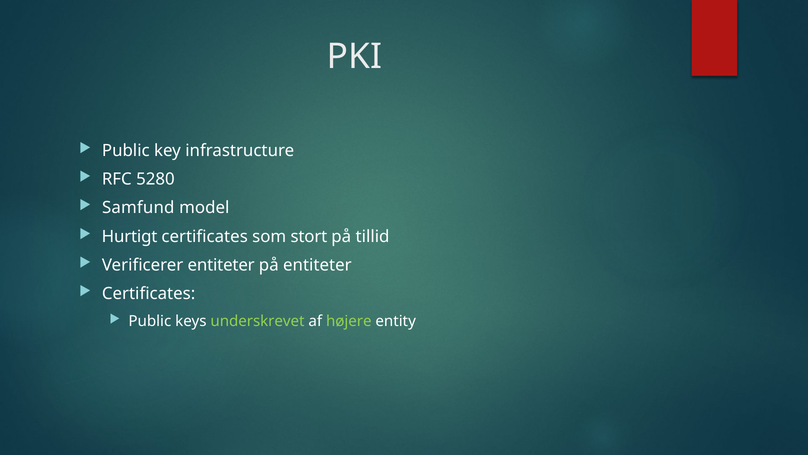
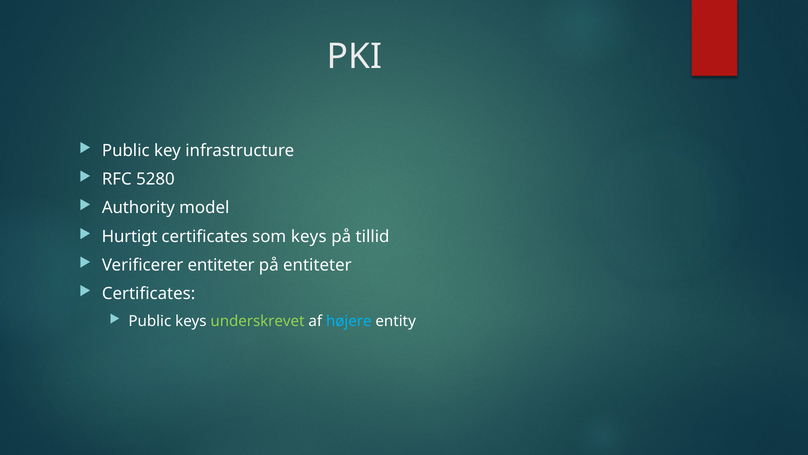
Samfund: Samfund -> Authority (138, 208)
som stort: stort -> keys (309, 236)
højere colour: light green -> light blue (349, 321)
